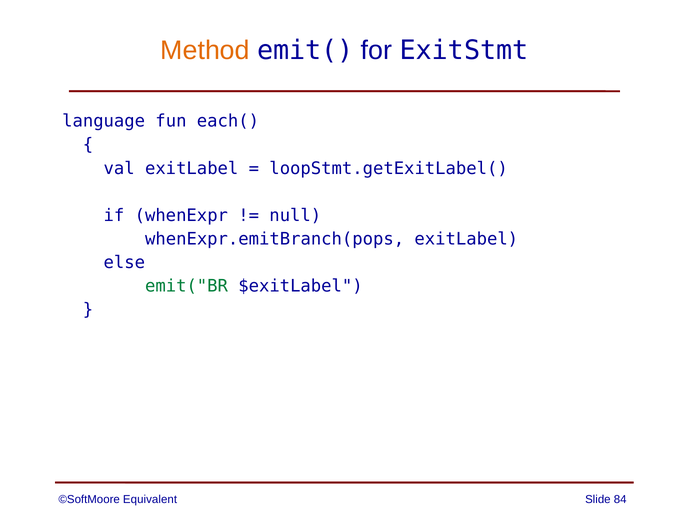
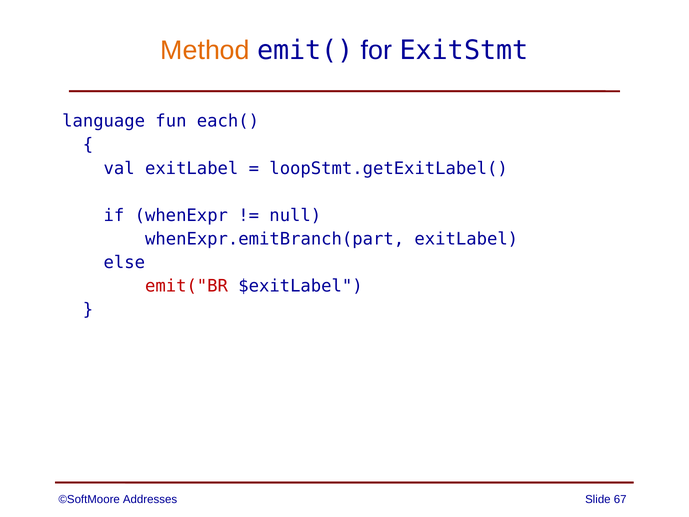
whenExpr.emitBranch(pops: whenExpr.emitBranch(pops -> whenExpr.emitBranch(part (275, 239)
emit("BR colour: green -> red (187, 286)
Equivalent: Equivalent -> Addresses (150, 499)
84: 84 -> 67 (620, 499)
